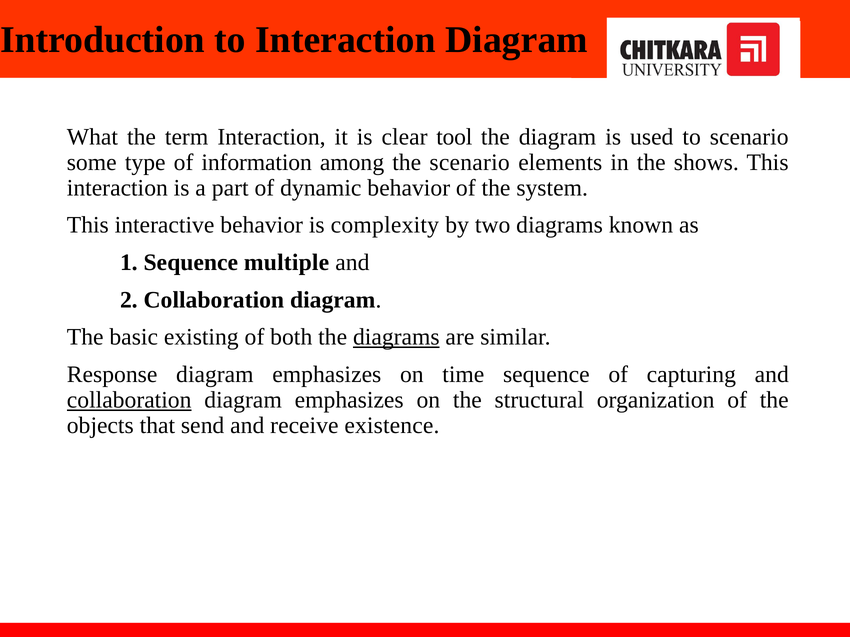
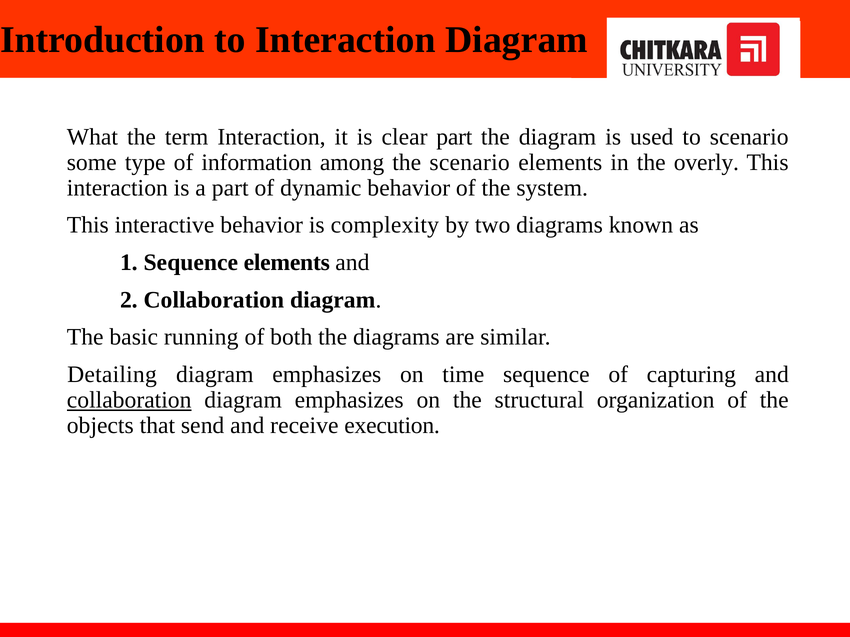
clear tool: tool -> part (454, 137)
shows: shows -> overly (706, 163)
Sequence multiple: multiple -> elements (287, 263)
existing: existing -> running (201, 337)
diagrams underline: present -> none (396, 337)
Response: Response -> Detailing (112, 375)
existence: existence -> execution (392, 426)
